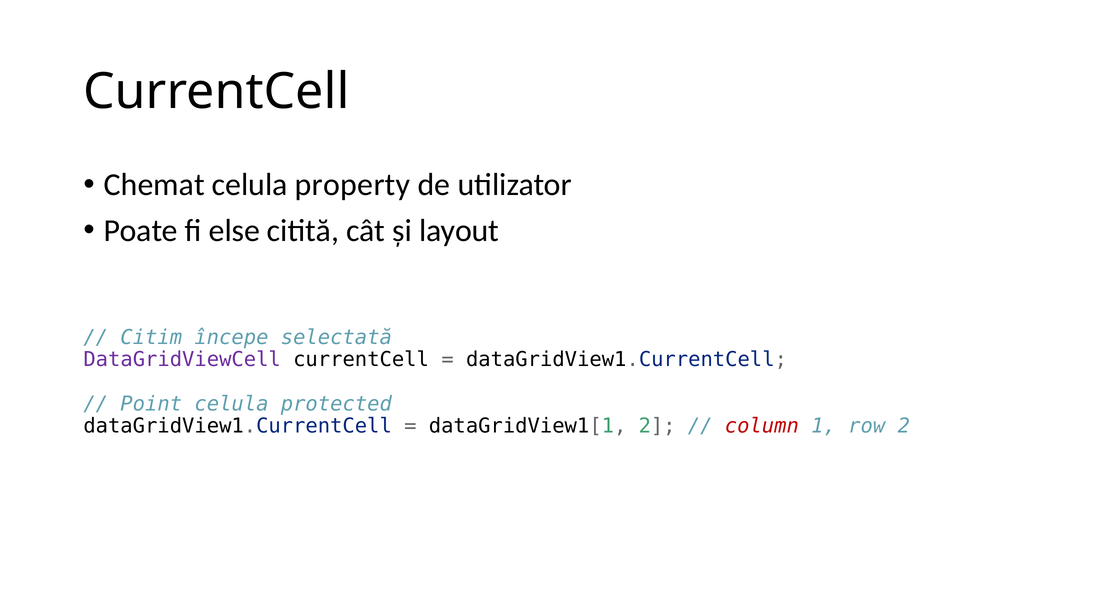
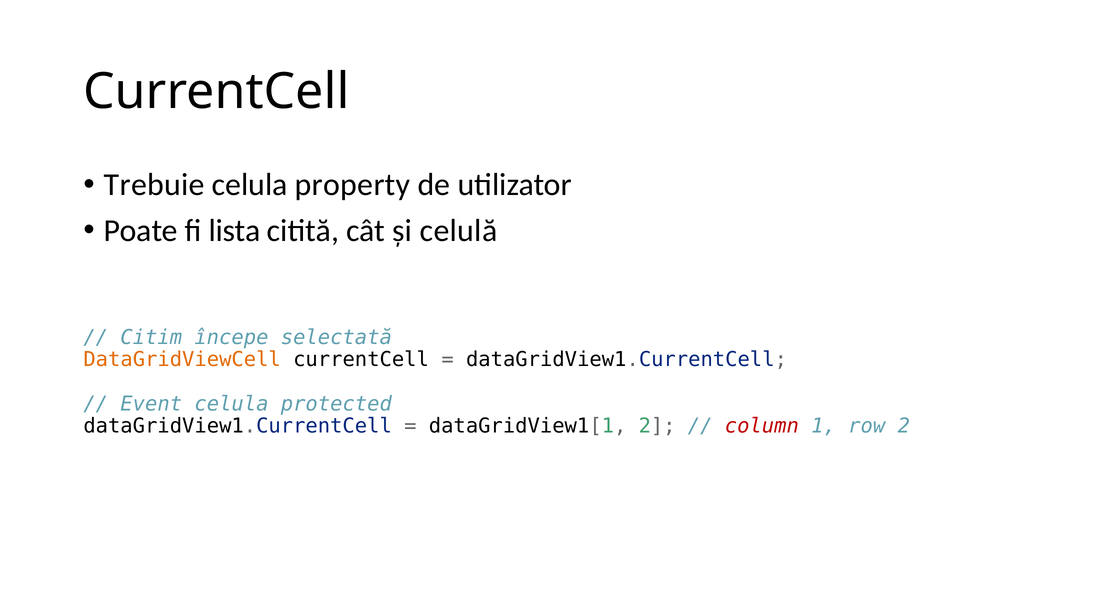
Chemat: Chemat -> Trebuie (154, 185)
else: else -> lista (234, 231)
layout: layout -> celulă (459, 231)
DataGridViewCell colour: purple -> orange (182, 360)
Point: Point -> Event (151, 404)
